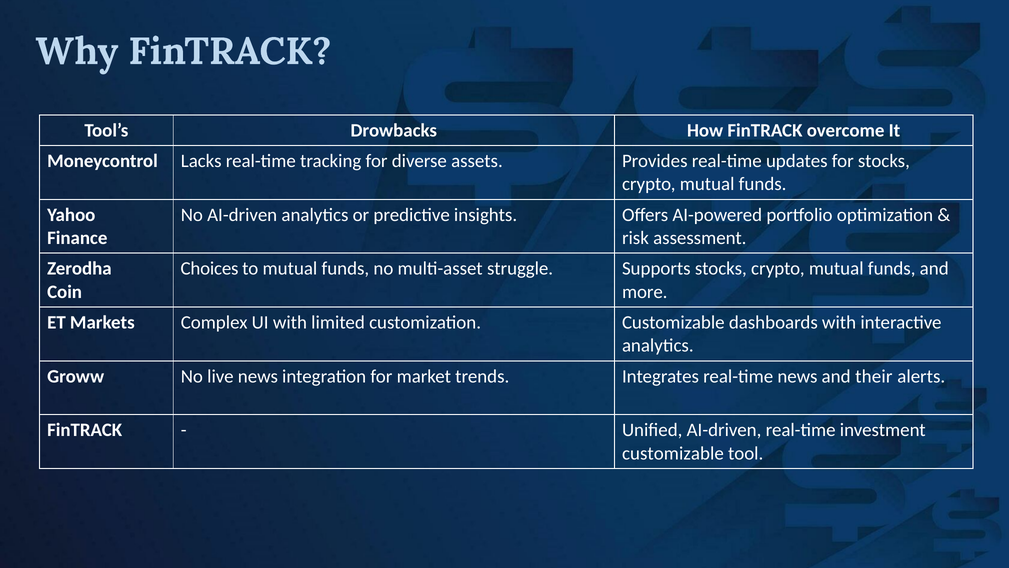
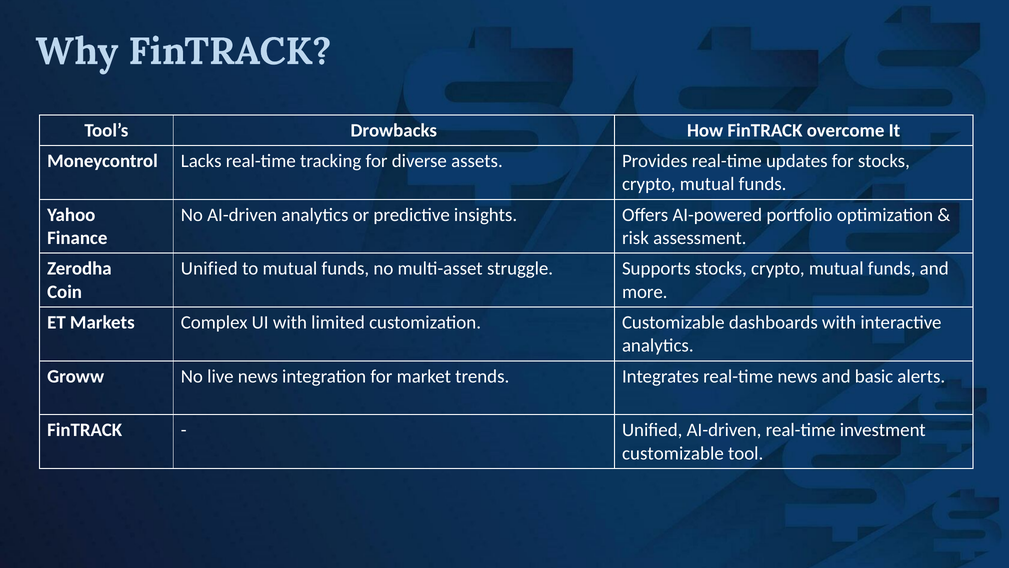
Choices: Choices -> Unified (209, 269)
their: their -> basic (874, 376)
